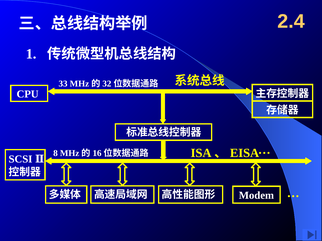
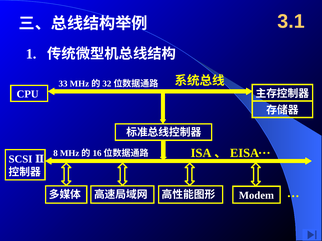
2.4: 2.4 -> 3.1 (291, 21)
